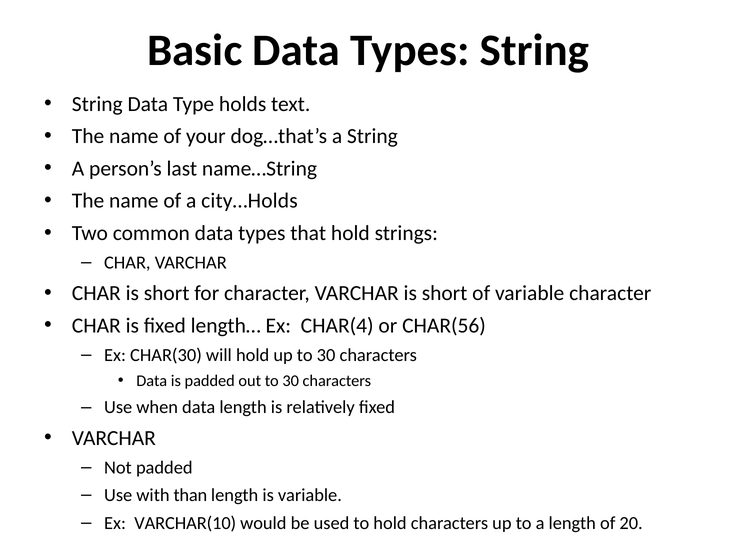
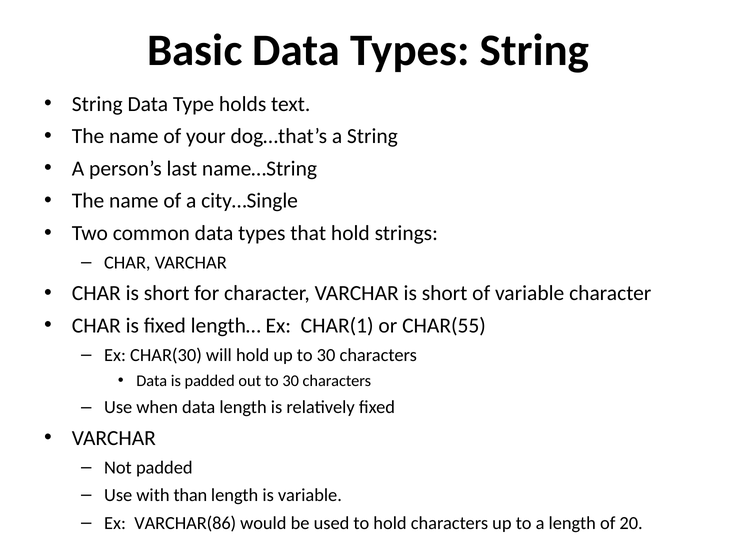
city…Holds: city…Holds -> city…Single (250, 201)
CHAR(4: CHAR(4 -> CHAR(1 (337, 326)
CHAR(56: CHAR(56 -> CHAR(55 (444, 326)
VARCHAR(10: VARCHAR(10 -> VARCHAR(86 (185, 524)
